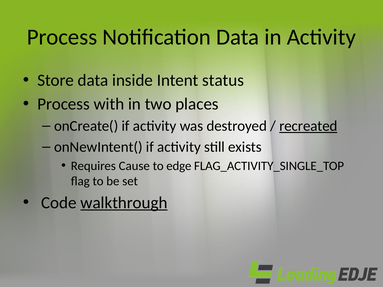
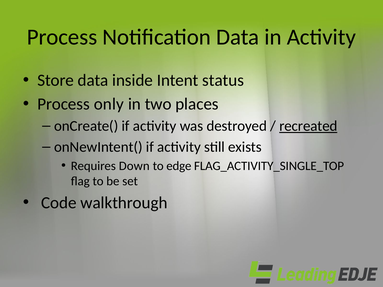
with: with -> only (109, 104)
Cause: Cause -> Down (134, 166)
walkthrough underline: present -> none (124, 203)
